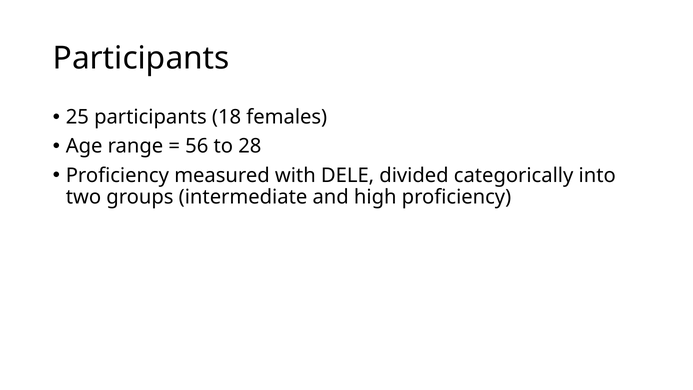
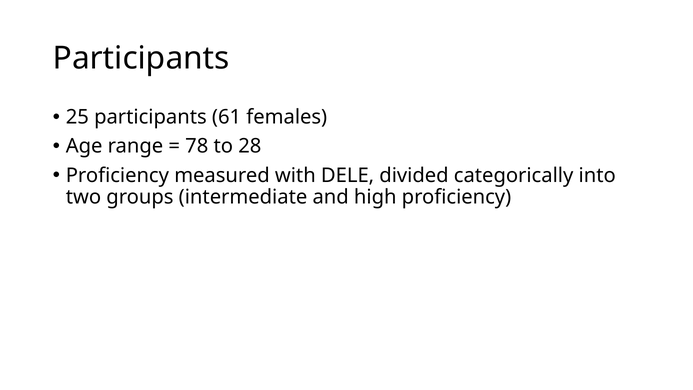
18: 18 -> 61 (227, 117)
56: 56 -> 78 (197, 146)
